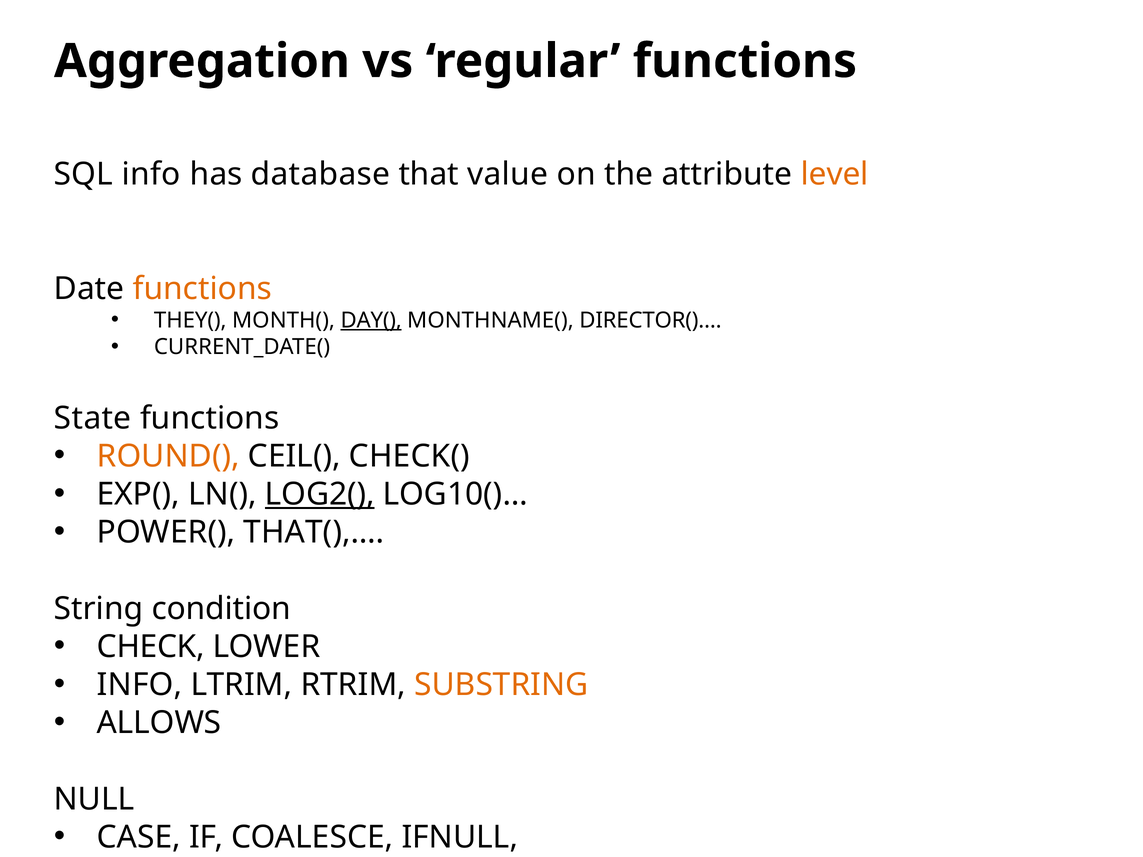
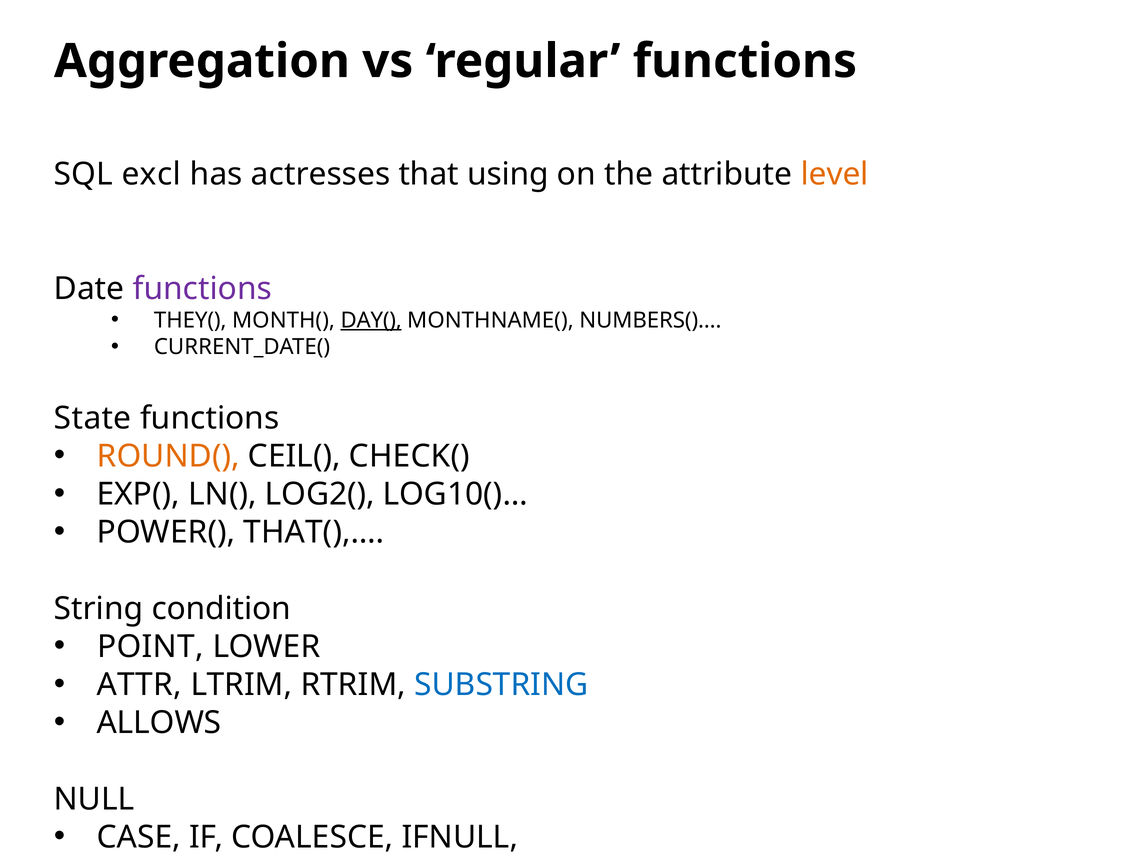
SQL info: info -> excl (151, 174)
database: database -> actresses (321, 174)
value: value -> using (508, 174)
functions colour: orange -> purple (202, 289)
DIRECTOR()…: DIRECTOR()… -> NUMBERS()… (650, 320)
LOG2( underline: present -> none (320, 495)
CHECK: CHECK -> POINT (150, 647)
INFO: INFO -> ATTR (139, 685)
SUBSTRING colour: orange -> blue (501, 685)
